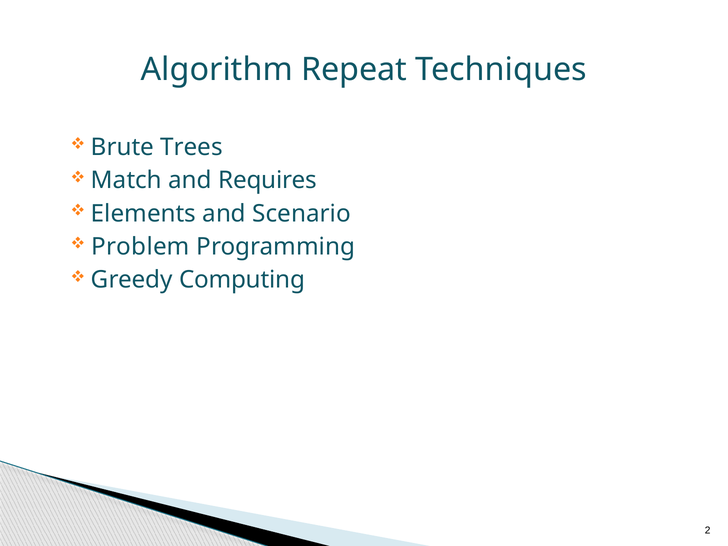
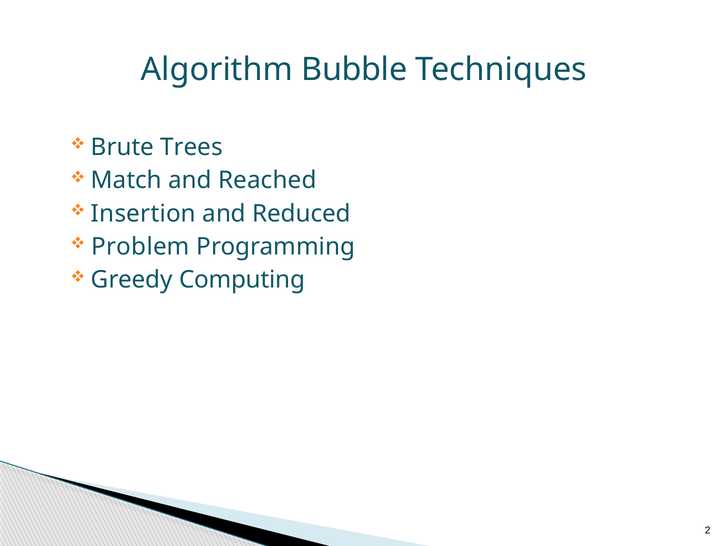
Repeat: Repeat -> Bubble (354, 70)
Requires: Requires -> Reached (267, 180)
Elements: Elements -> Insertion (143, 214)
Scenario: Scenario -> Reduced (302, 214)
